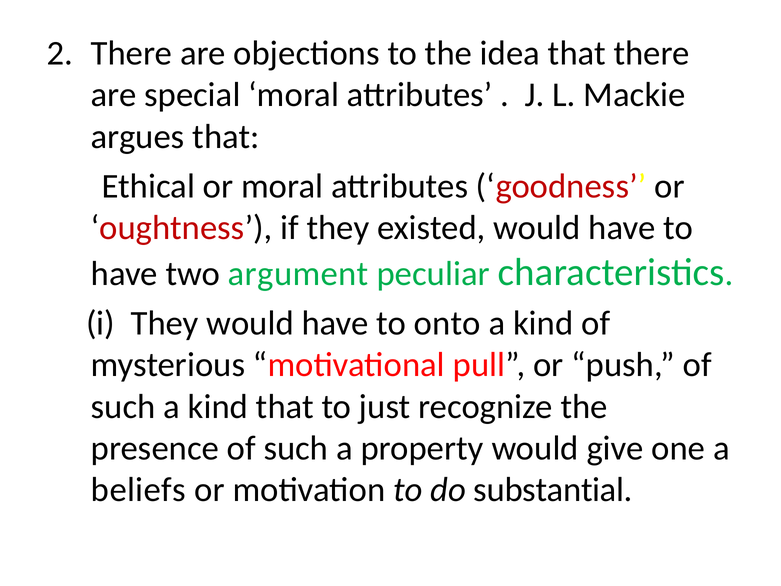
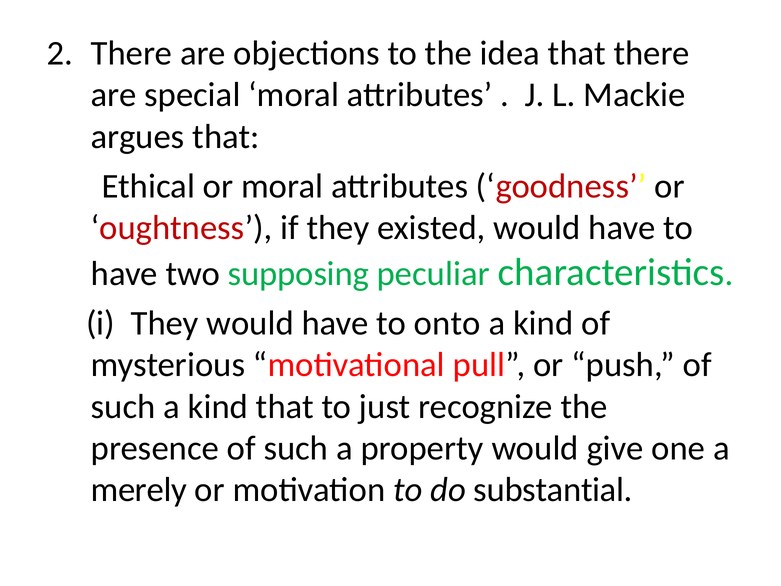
argument: argument -> supposing (298, 274)
beliefs: beliefs -> merely (139, 490)
